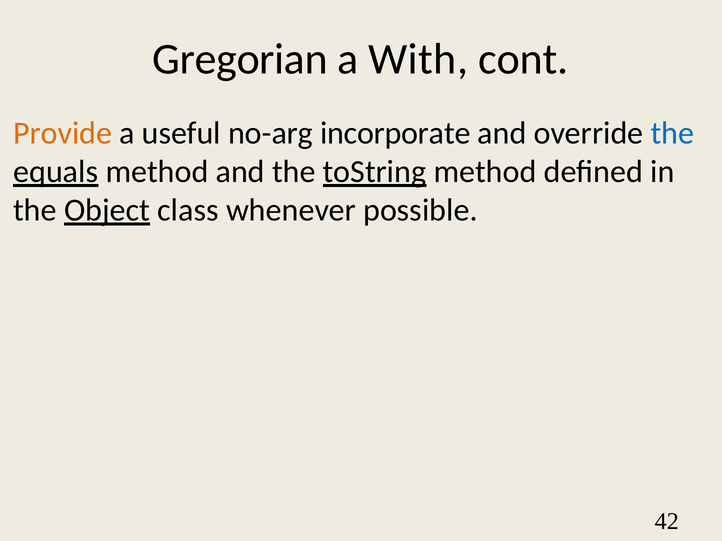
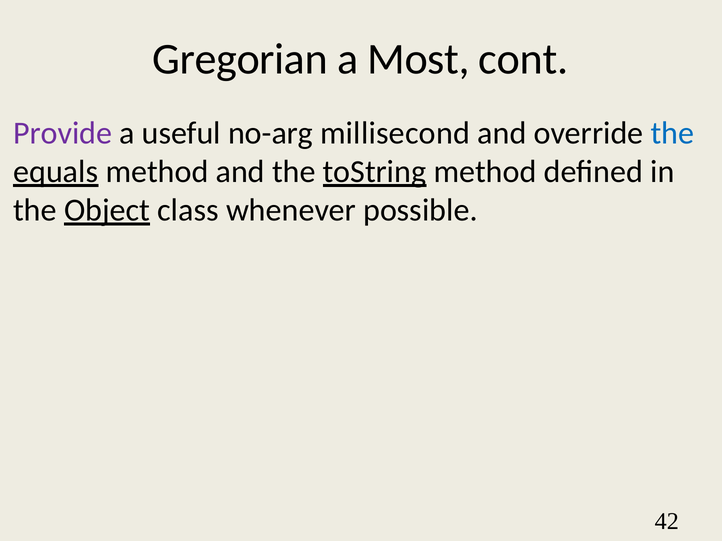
With: With -> Most (419, 59)
Provide colour: orange -> purple (63, 133)
incorporate: incorporate -> millisecond (395, 133)
